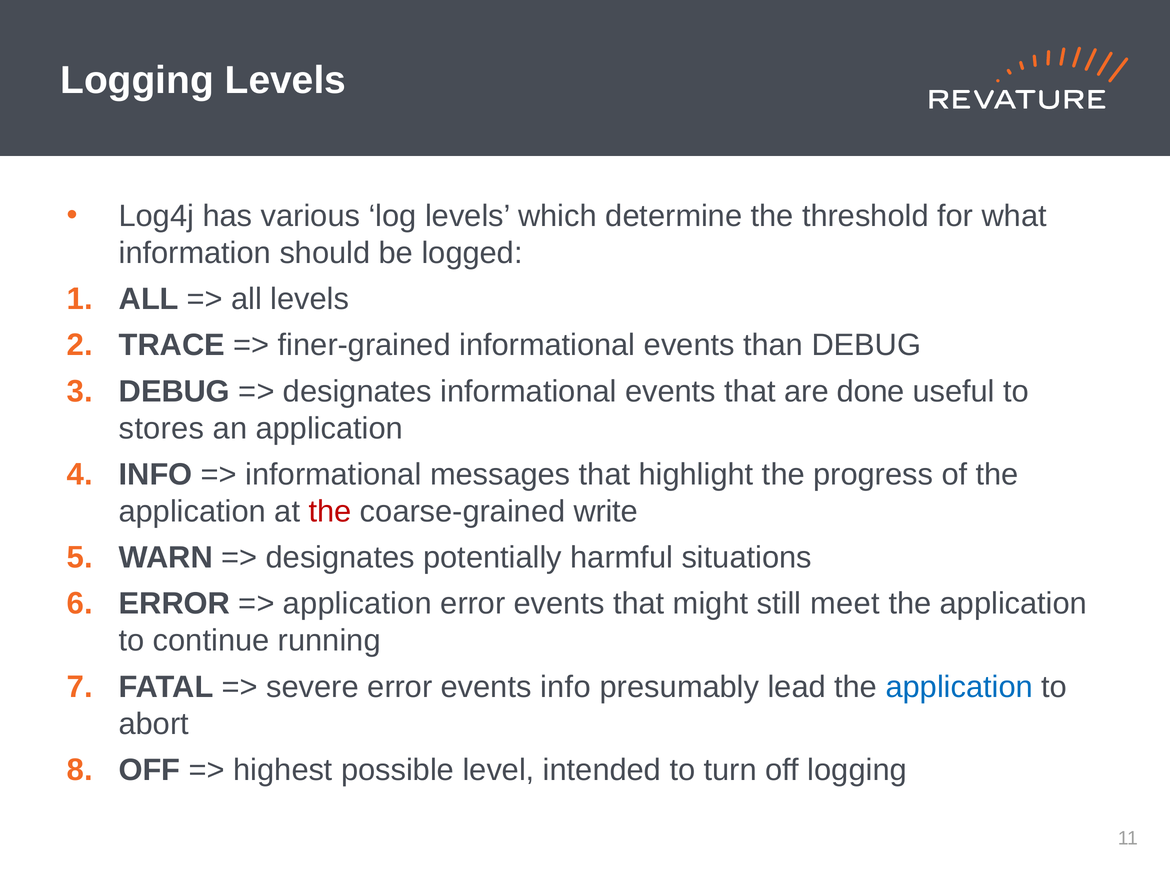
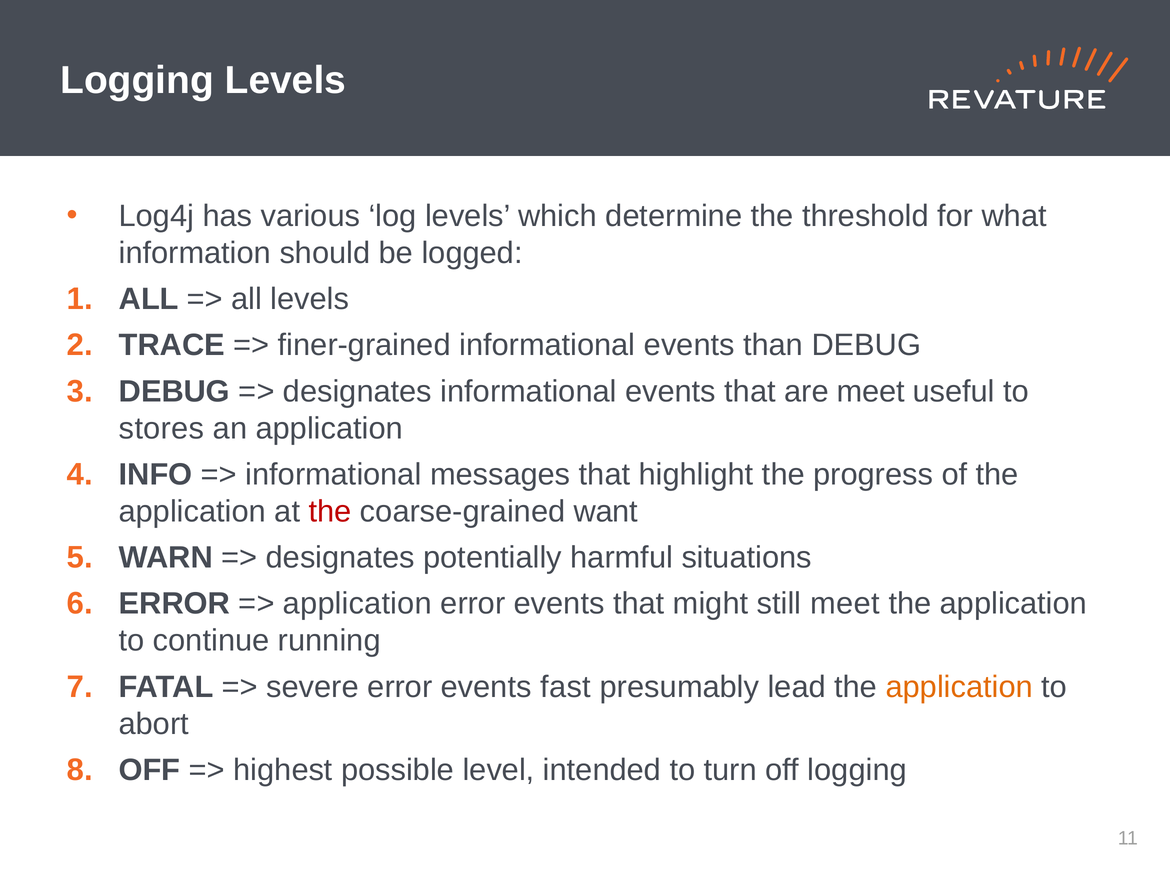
are done: done -> meet (871, 392)
write: write -> want (606, 512)
events info: info -> fast (566, 687)
application colour: blue -> orange (959, 687)
